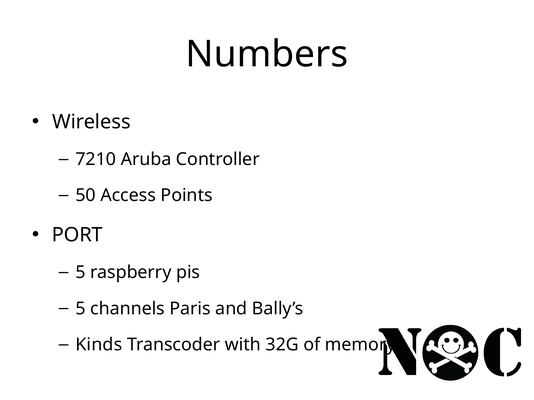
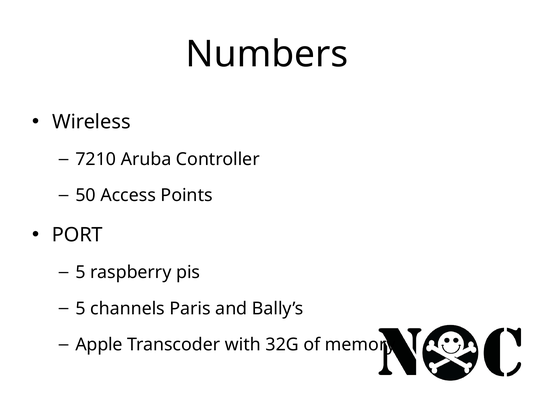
Kinds: Kinds -> Apple (99, 345)
